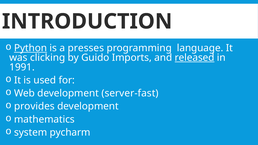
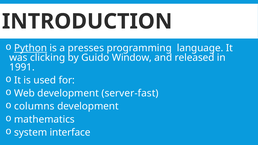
Imports: Imports -> Window (132, 58)
released underline: present -> none (195, 58)
provides: provides -> columns (34, 106)
pycharm: pycharm -> interface (70, 132)
